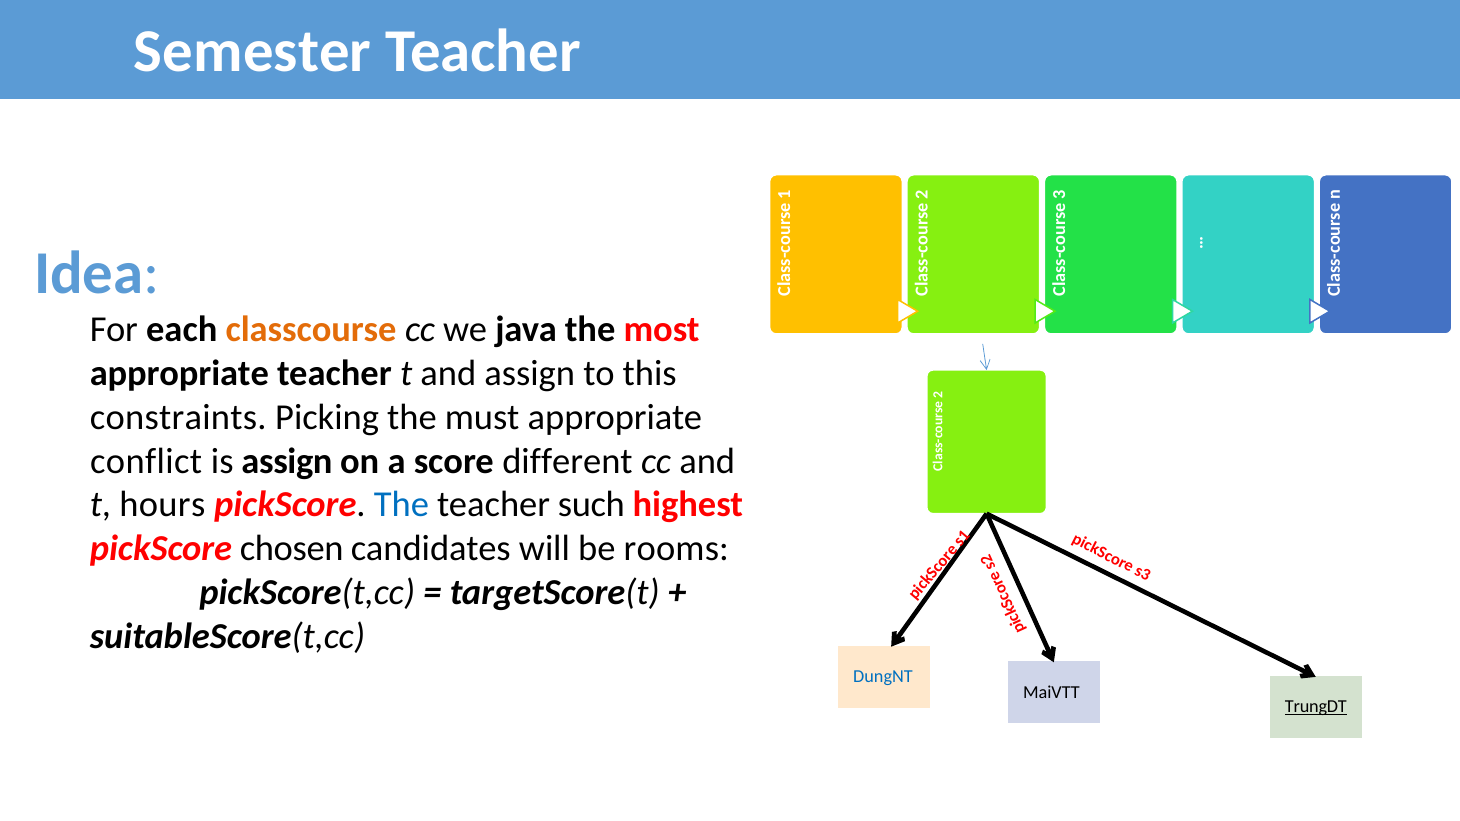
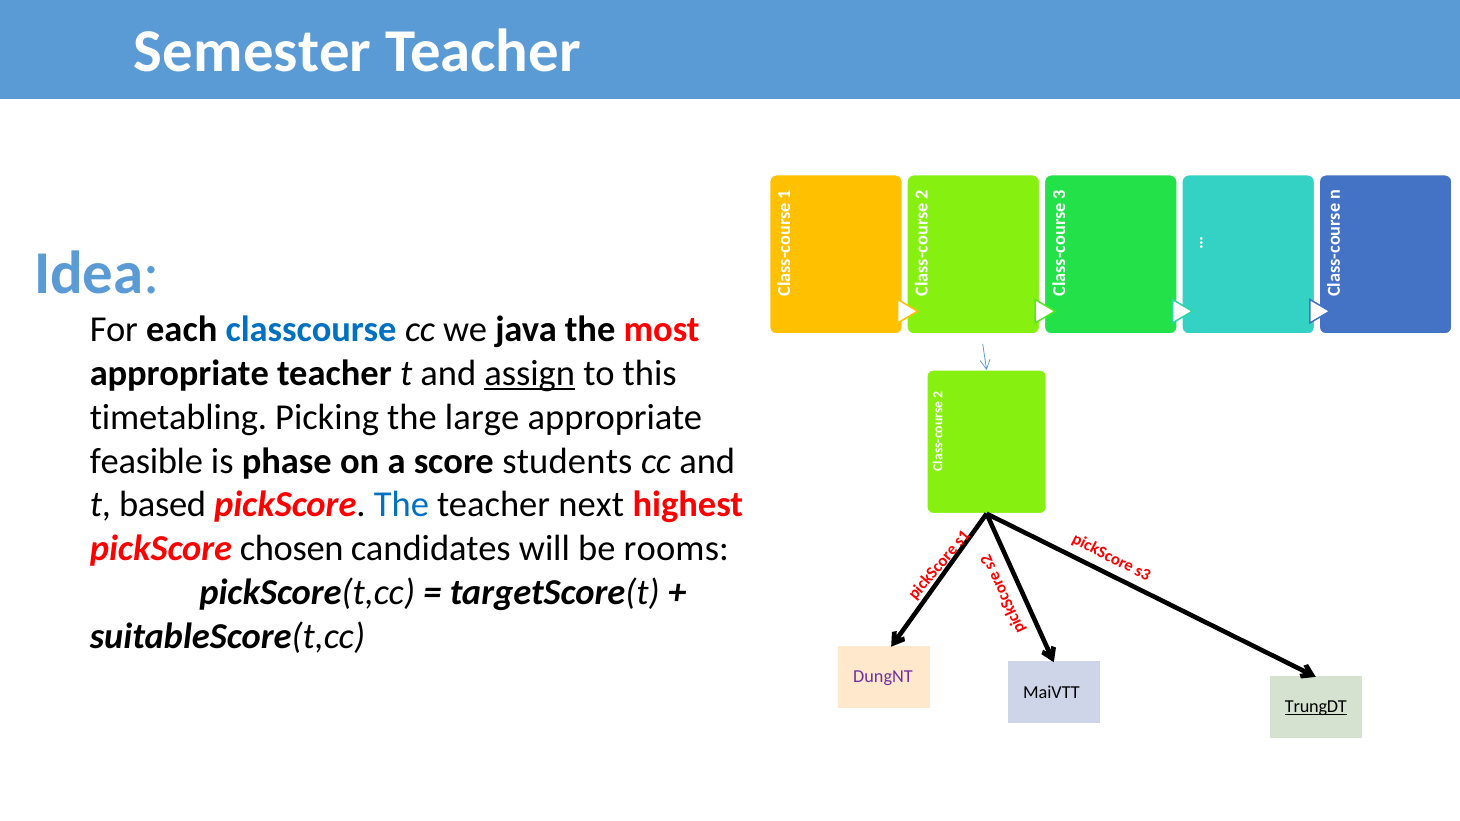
classcourse colour: orange -> blue (311, 330)
assign underline: none -> present (530, 374)
constraints: constraints -> timetabling (178, 417)
must: must -> large (482, 417)
conflict: conflict -> feasible (146, 461)
is assign: assign -> phase (287, 461)
different: different -> students (567, 461)
hours: hours -> based (163, 505)
such: such -> next (591, 505)
DungNT colour: blue -> purple (883, 677)
